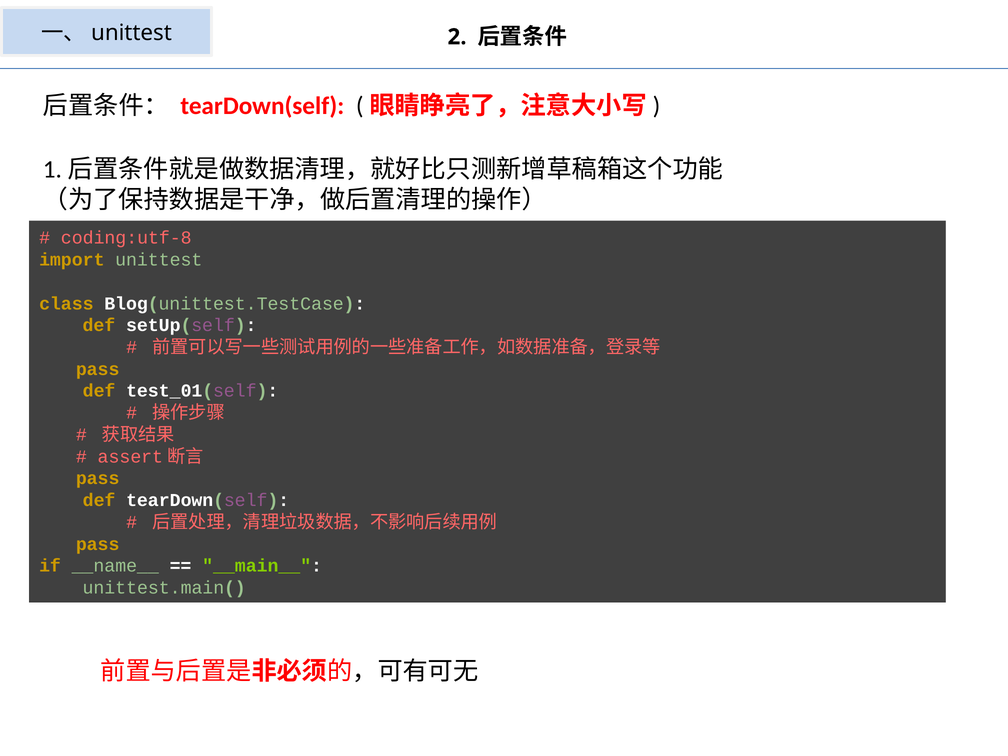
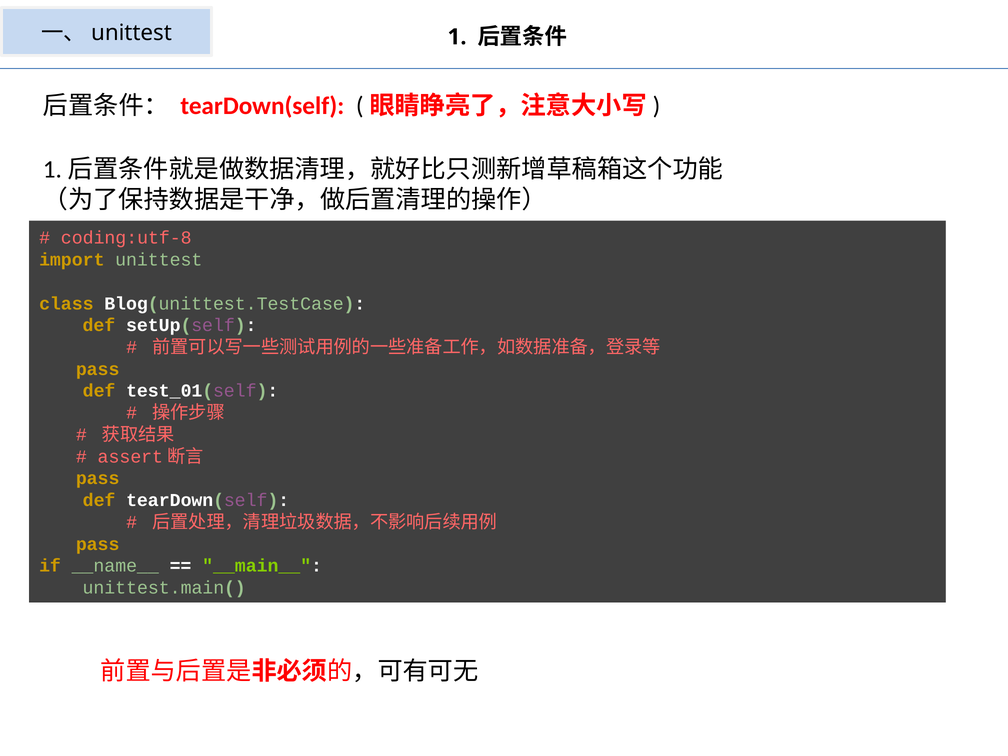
2: 2 -> 1 (457, 37)
